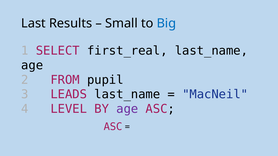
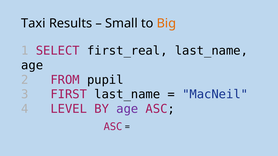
Last: Last -> Taxi (33, 23)
Big colour: blue -> orange (166, 23)
LEADS: LEADS -> FIRST (69, 95)
